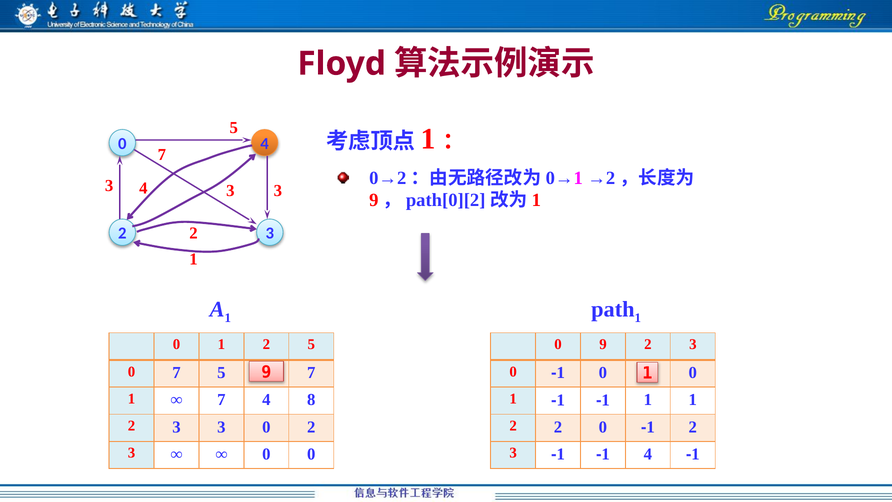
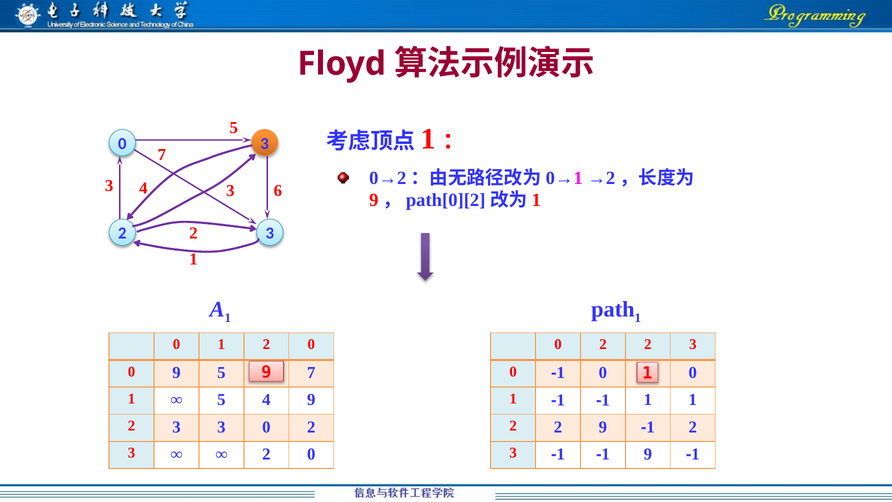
0 4: 4 -> 3 (265, 144)
3: 3 -> 6 (278, 191)
1 2 5: 5 -> 0 (311, 344)
9: 9 -> 2 (603, 344)
0 7: 7 -> 9 (176, 373)
7: 7 -> 5 (221, 400)
4 8: 8 -> 9 (311, 400)
2 0: 0 -> 9 (603, 427)
0: 0 -> 2 (266, 454)
-1 4: 4 -> 9 (648, 454)
